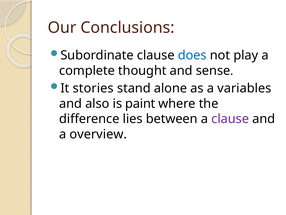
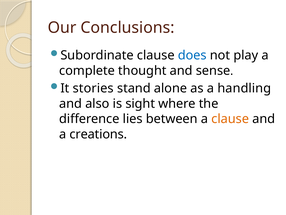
variables: variables -> handling (244, 88)
paint: paint -> sight (140, 103)
clause colour: purple -> orange (230, 119)
overview: overview -> creations (98, 134)
